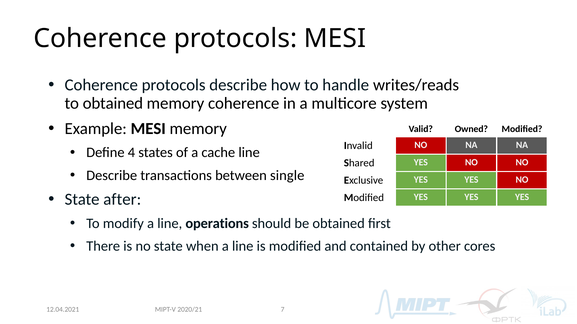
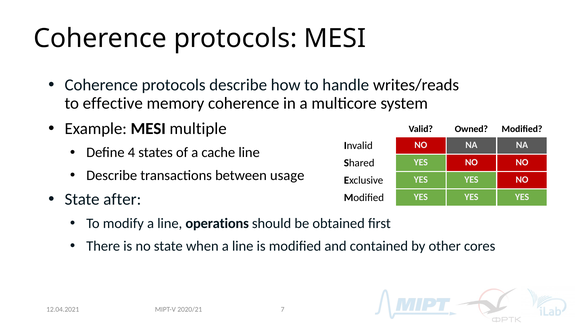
to obtained: obtained -> effective (113, 103)
MESI memory: memory -> multiple (198, 129)
single: single -> usage (287, 176)
